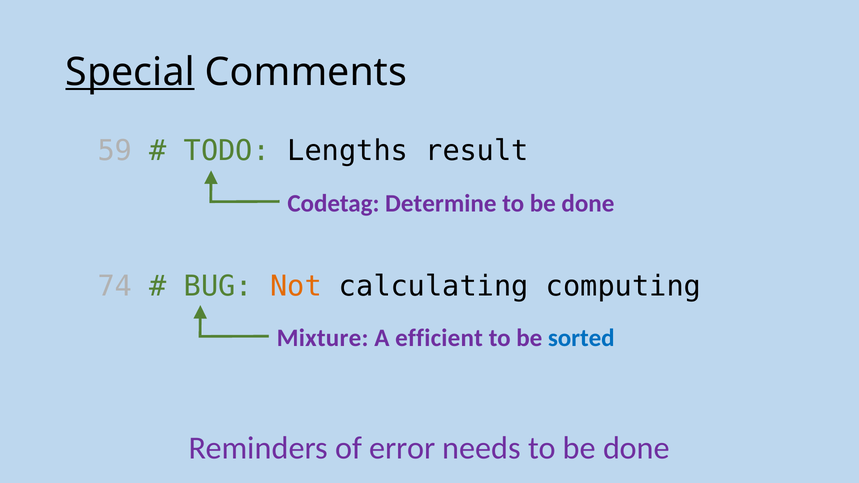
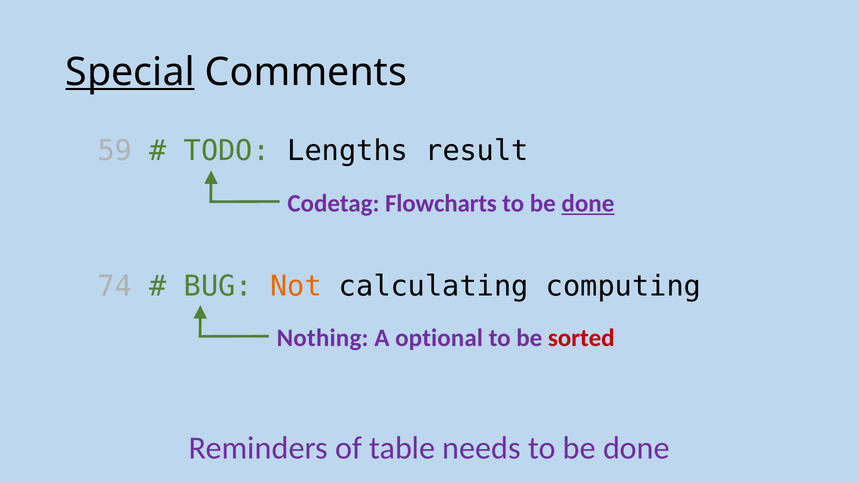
Determine: Determine -> Flowcharts (441, 203)
done underline: none -> present (588, 203)
Mixture: Mixture -> Nothing (323, 338)
efficient: efficient -> optional (439, 338)
sorted colour: blue -> red (581, 338)
error: error -> table (402, 448)
